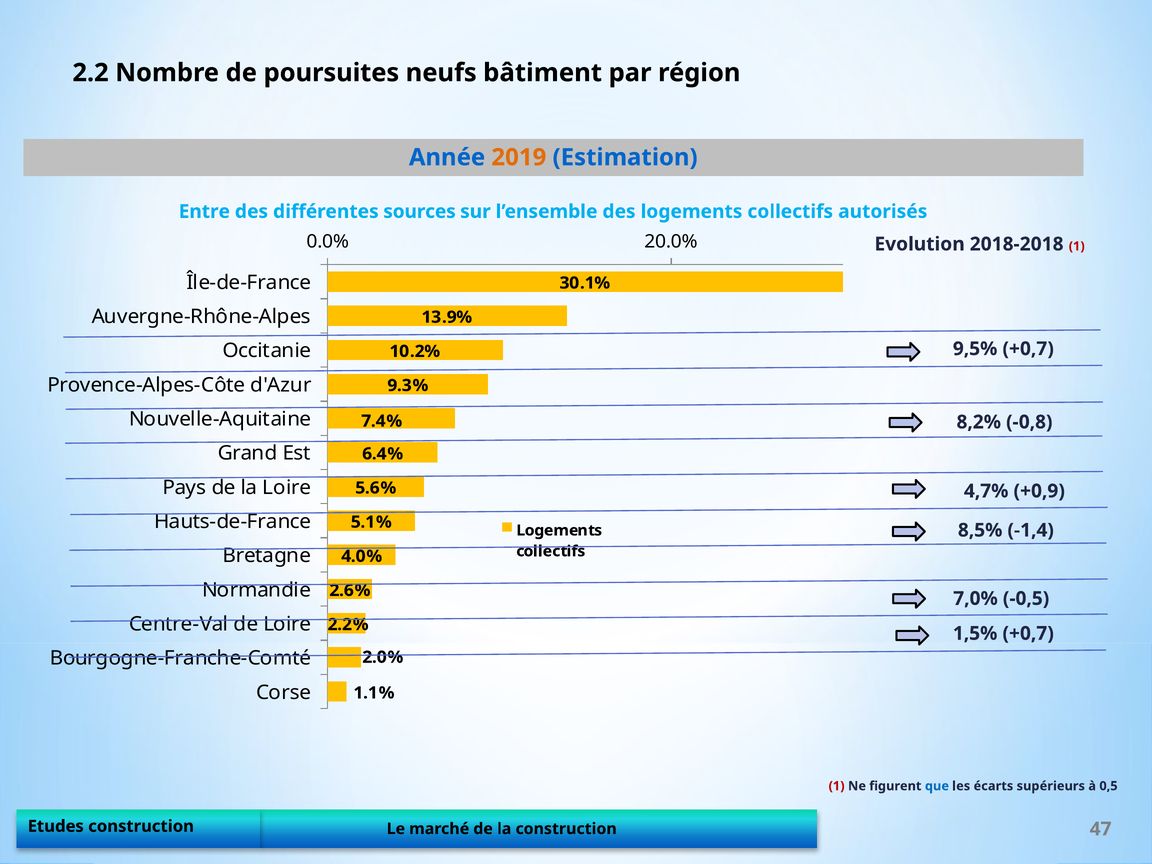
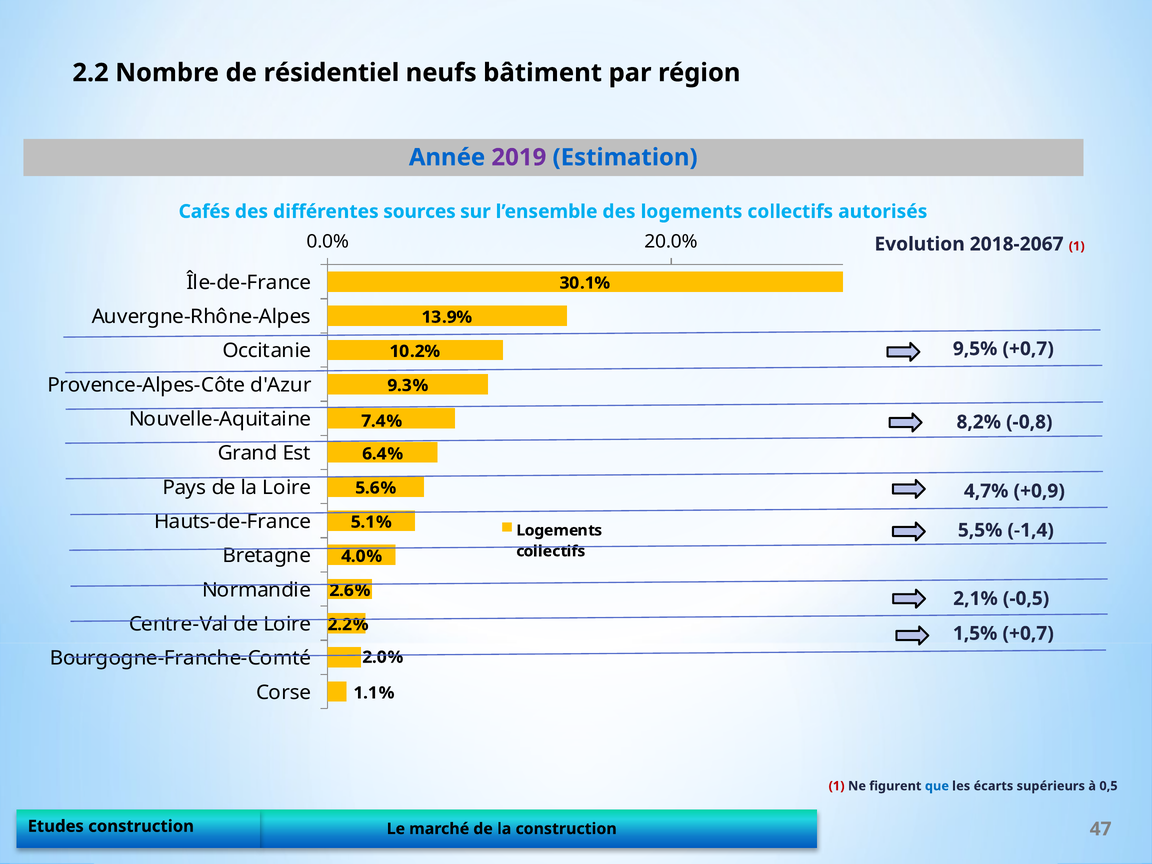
poursuites: poursuites -> résidentiel (331, 73)
2019 colour: orange -> purple (519, 157)
Entre: Entre -> Cafés (204, 212)
2018-2018: 2018-2018 -> 2018-2067 (1017, 244)
8,5%: 8,5% -> 5,5% (980, 530)
7,0%: 7,0% -> 2,1% (976, 599)
